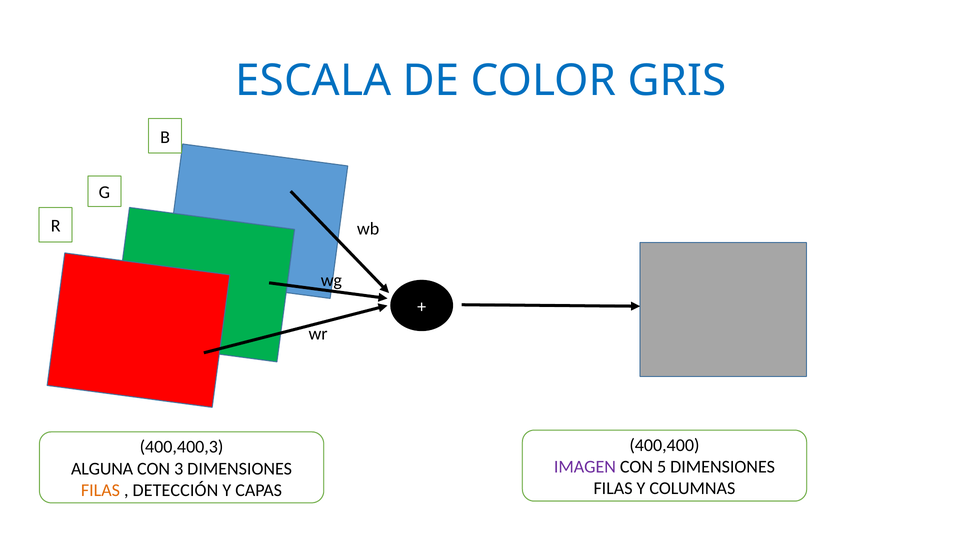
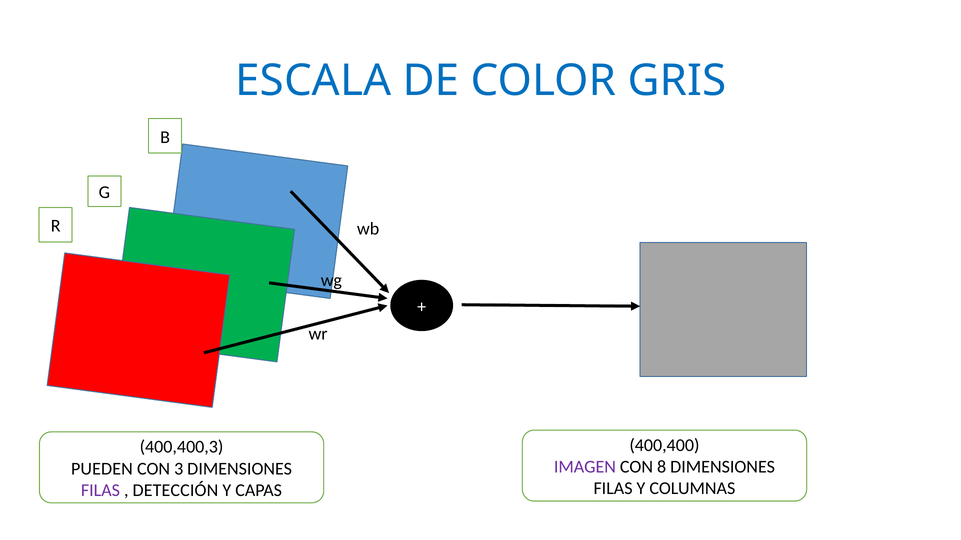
5: 5 -> 8 (662, 467)
ALGUNA: ALGUNA -> PUEDEN (102, 469)
FILAS colour: orange -> purple (100, 491)
